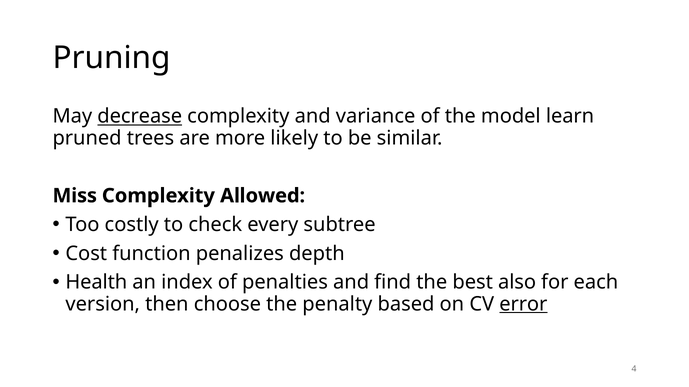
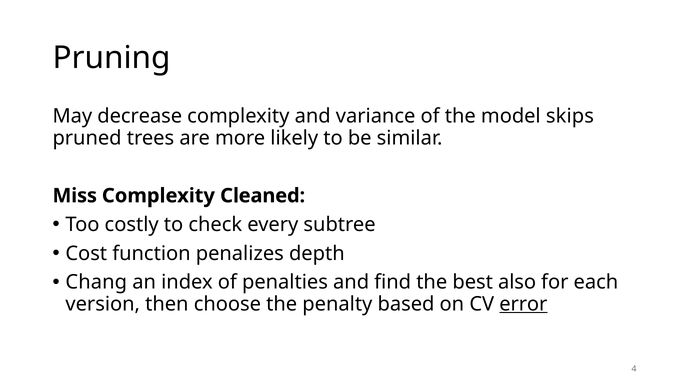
decrease underline: present -> none (140, 116)
learn: learn -> skips (570, 116)
Allowed: Allowed -> Cleaned (263, 196)
Health: Health -> Chang (96, 283)
